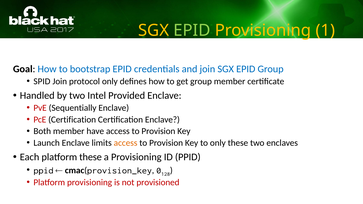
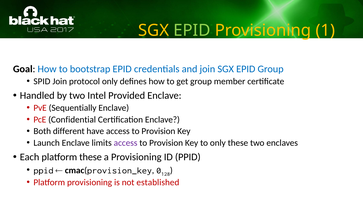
PcE Certification: Certification -> Confidential (72, 120)
Both member: member -> different (69, 131)
access colour: orange -> purple (126, 143)
provisioned: provisioned -> established (158, 183)
